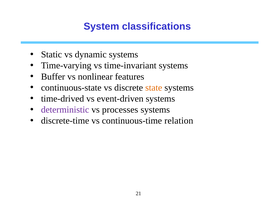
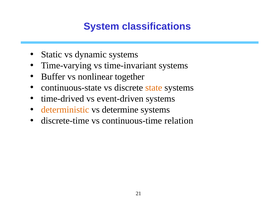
features: features -> together (130, 77)
deterministic colour: purple -> orange (65, 110)
processes: processes -> determine (120, 110)
